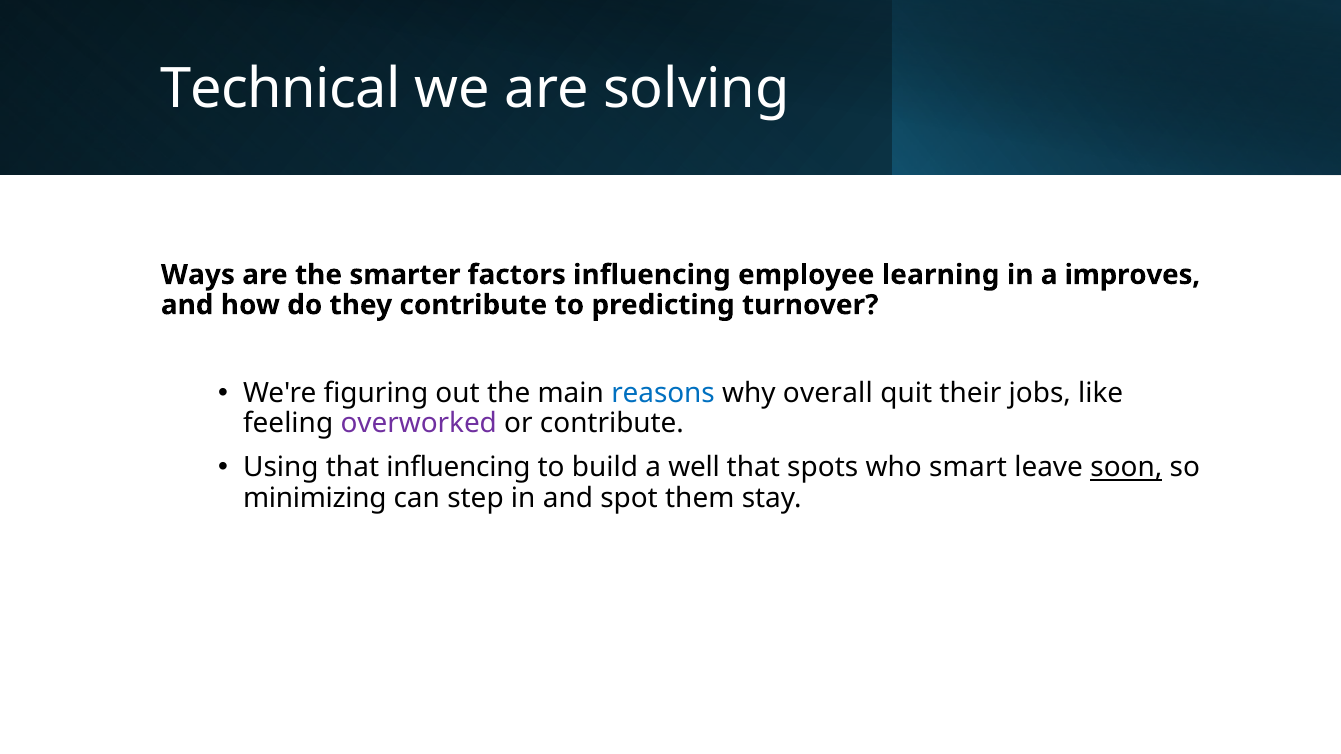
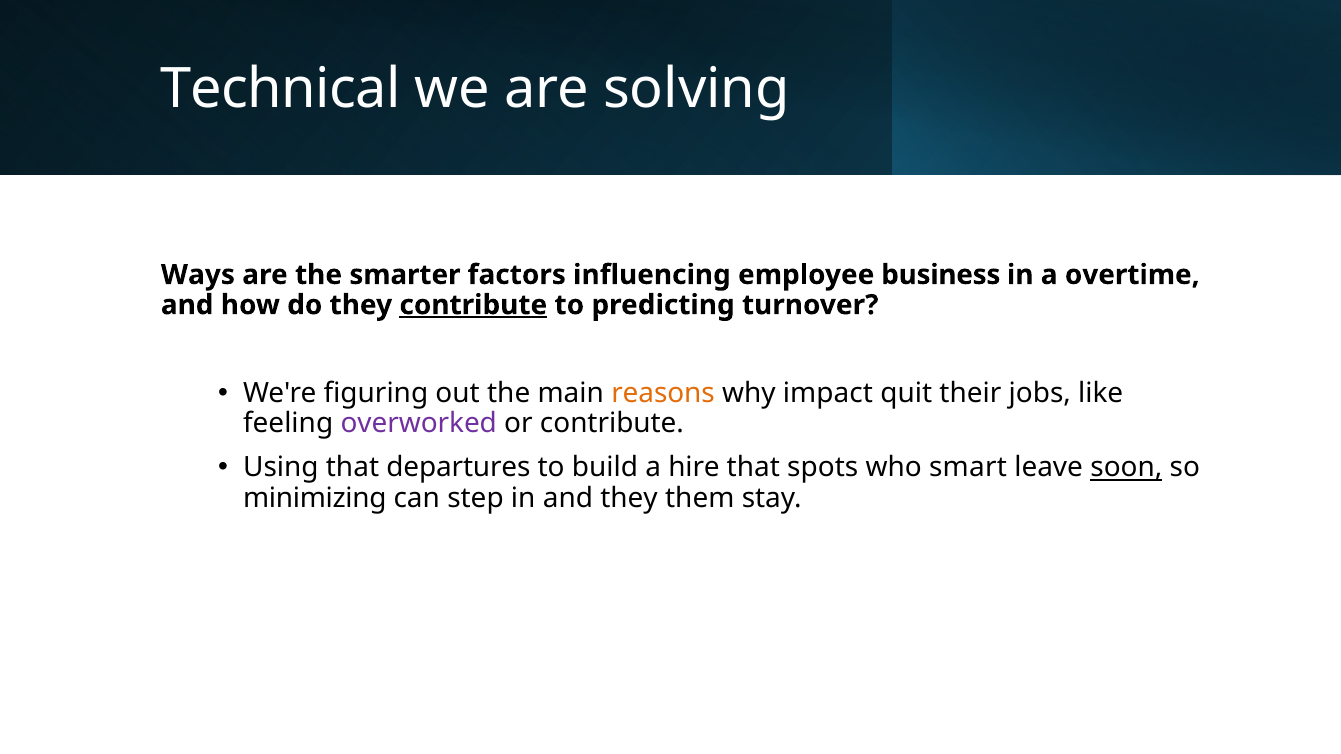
learning: learning -> business (941, 275)
improves: improves -> overtime (1132, 275)
contribute underline: none -> present (473, 305)
reasons colour: blue -> orange (663, 394)
overall: overall -> impact (828, 394)
that influencing: influencing -> departures (458, 468)
well: well -> hire (694, 468)
and spot: spot -> they (629, 498)
